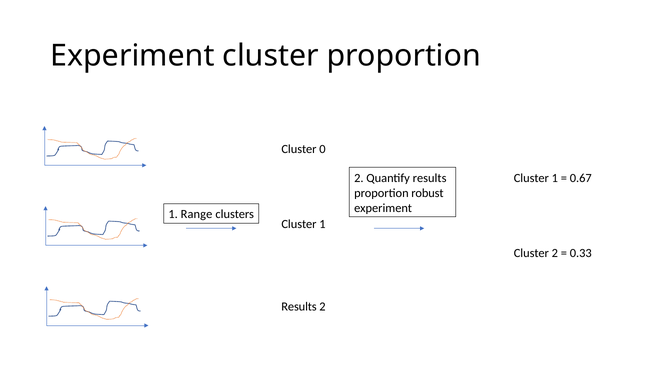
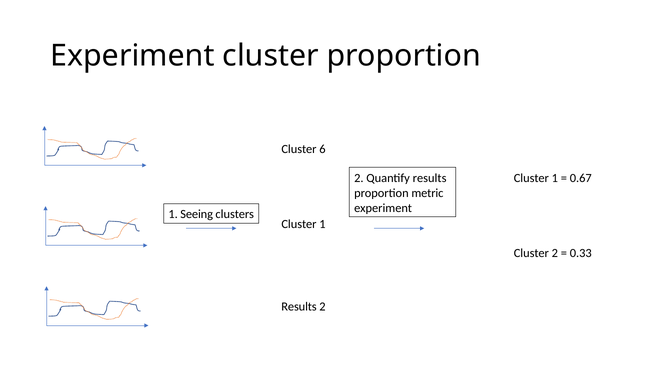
0: 0 -> 6 (322, 149)
robust: robust -> metric (427, 193)
Range: Range -> Seeing (197, 215)
